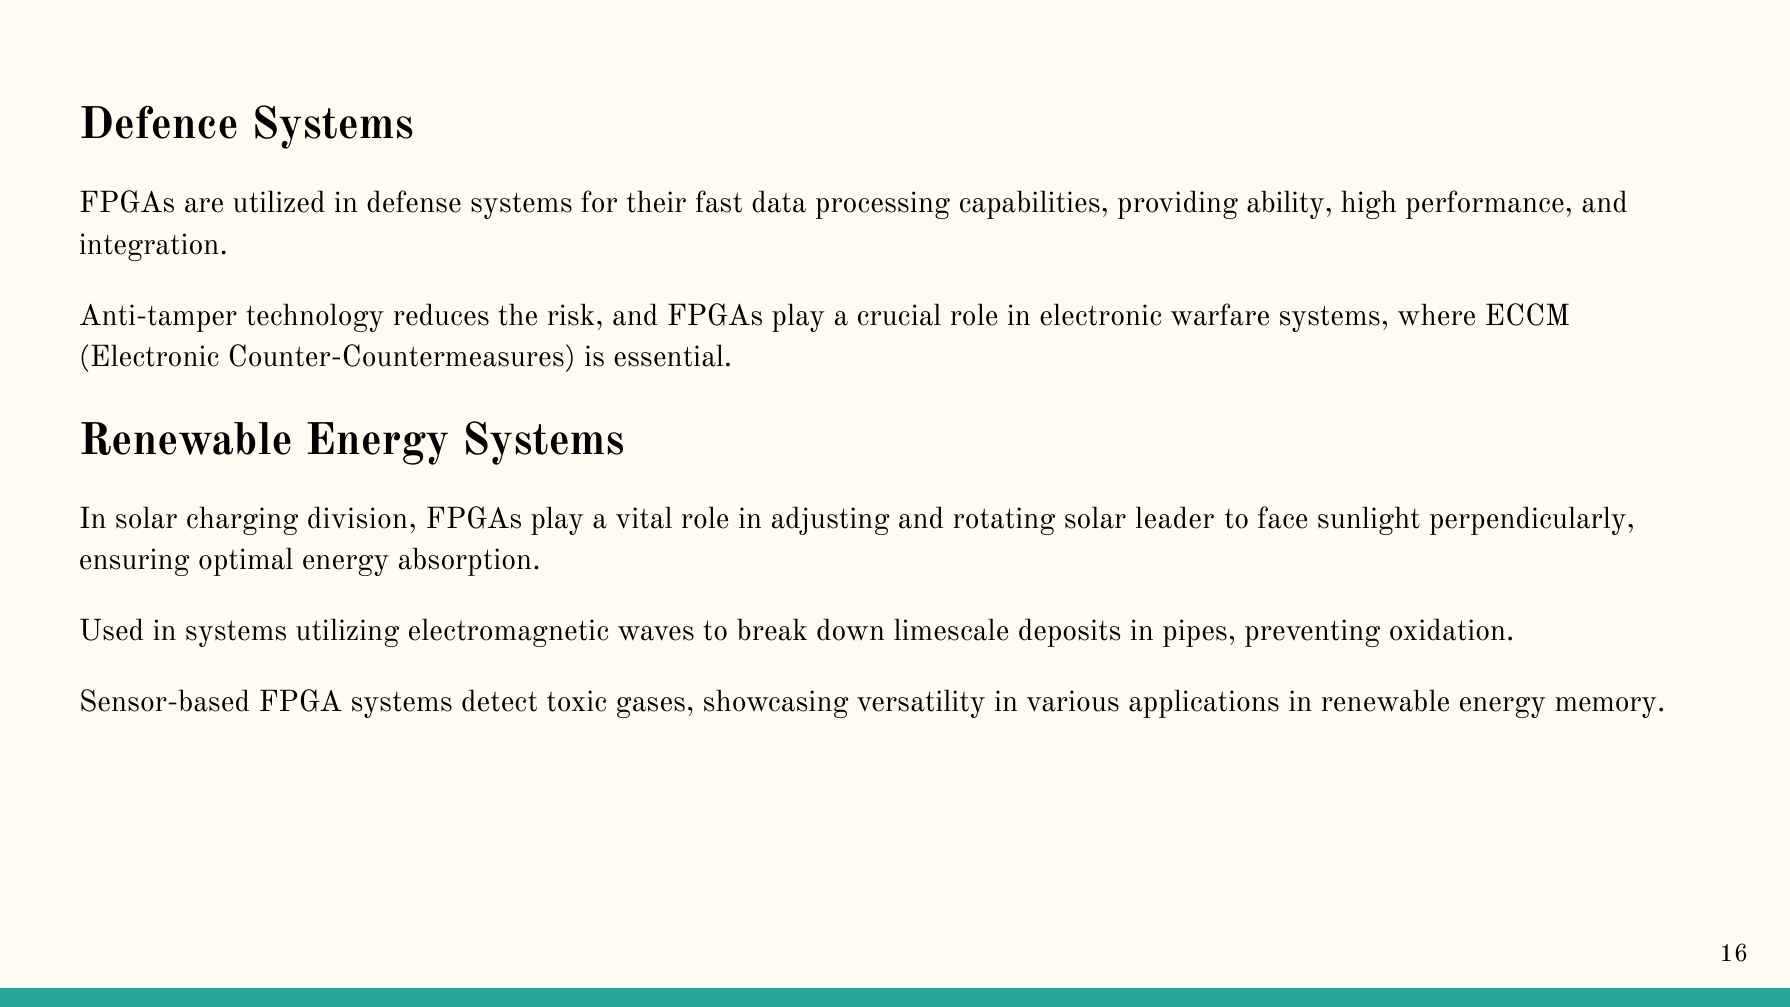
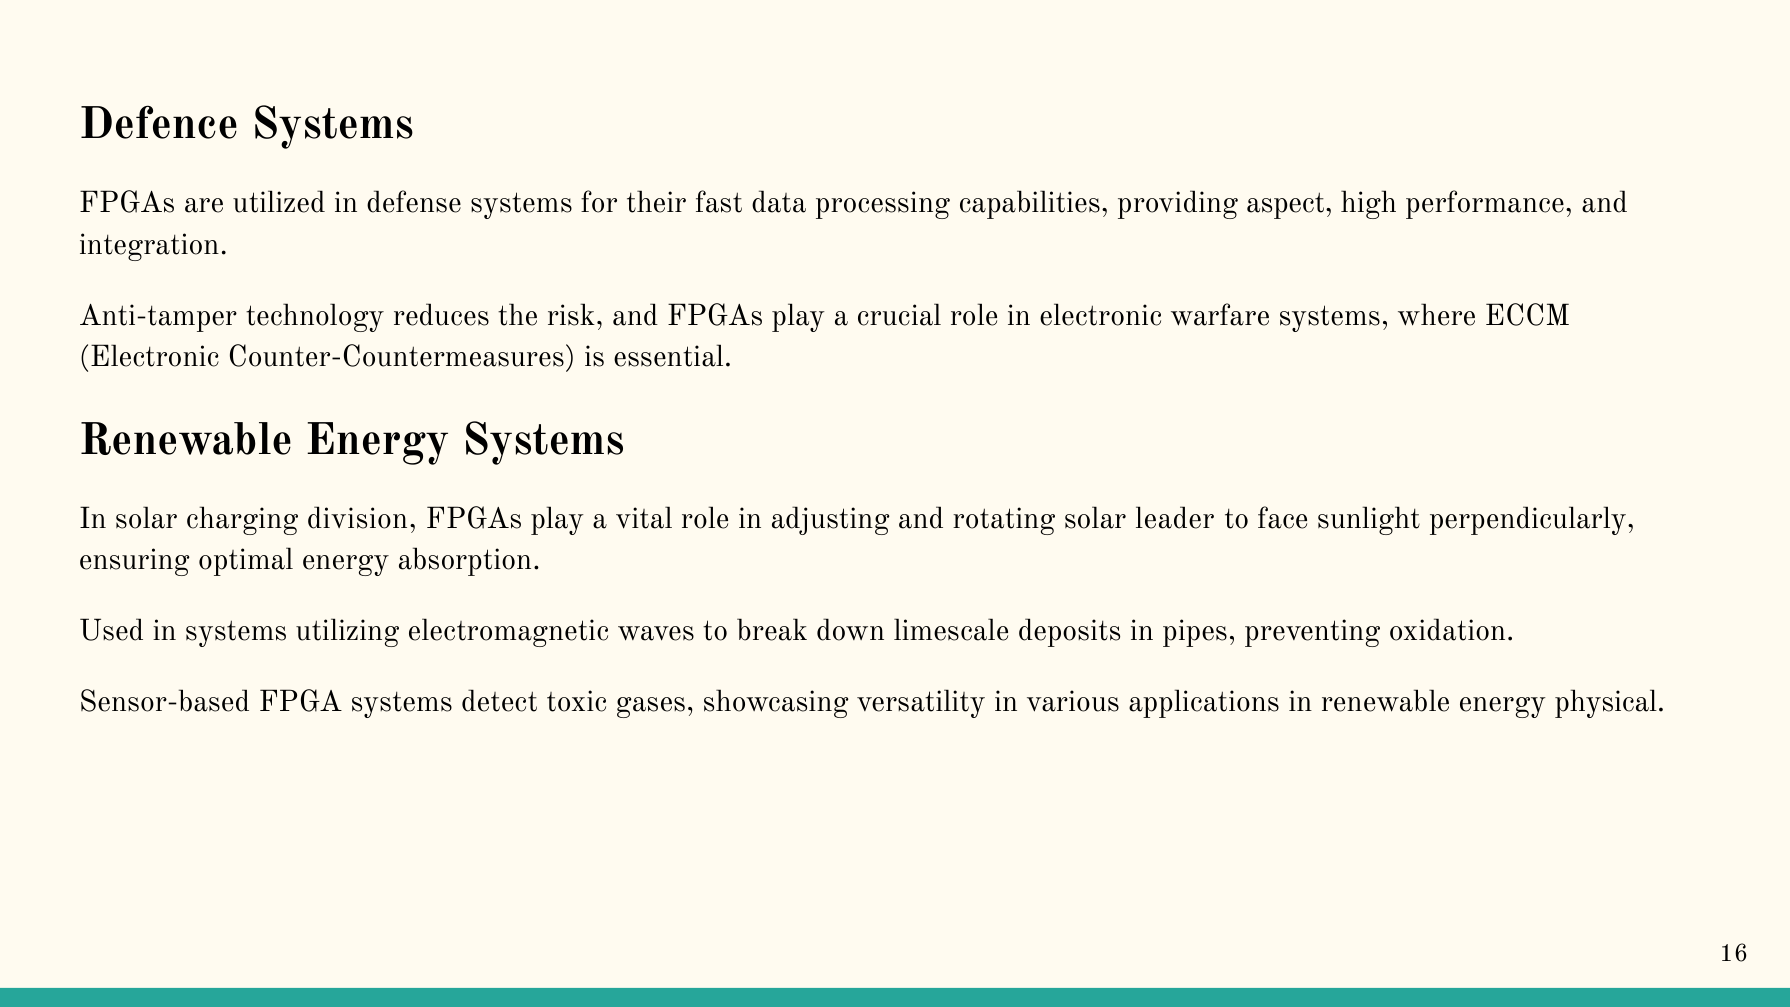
ability: ability -> aspect (1290, 203)
memory: memory -> physical (1610, 702)
